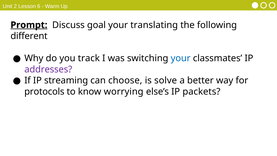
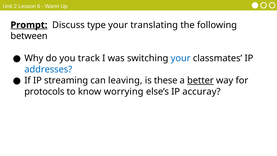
goal: goal -> type (96, 25)
different: different -> between (29, 36)
addresses colour: purple -> blue (48, 69)
choose: choose -> leaving (125, 80)
solve: solve -> these (166, 80)
better underline: none -> present (200, 80)
packets: packets -> accuray (201, 91)
